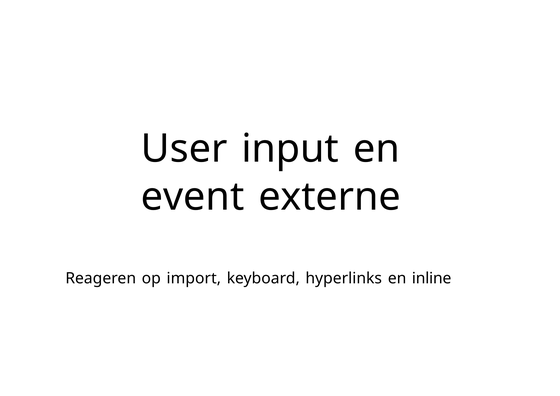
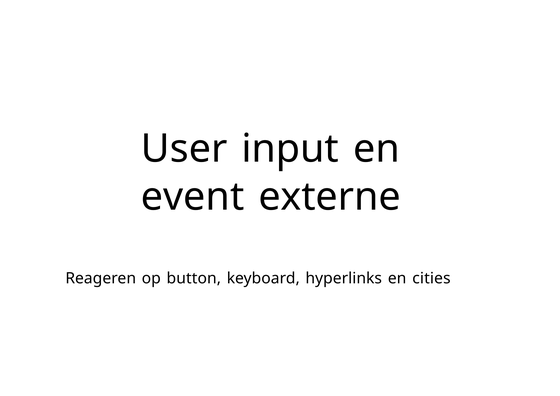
import: import -> button (194, 278)
inline: inline -> cities (431, 278)
